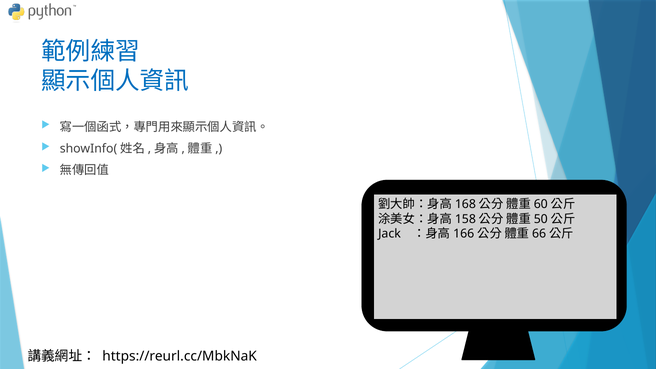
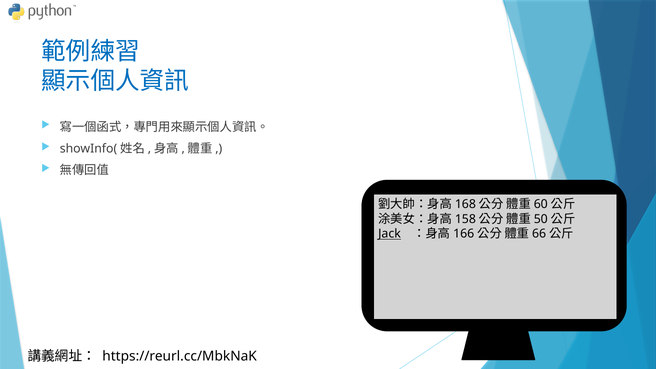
Jack underline: none -> present (389, 234)
